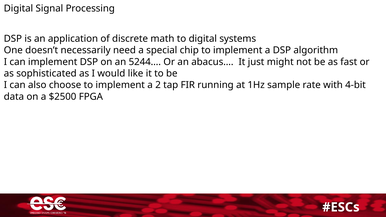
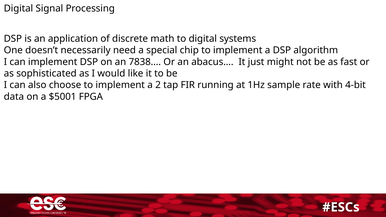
5244…: 5244… -> 7838… (145, 62)
$2500: $2500 -> $5001 (63, 97)
